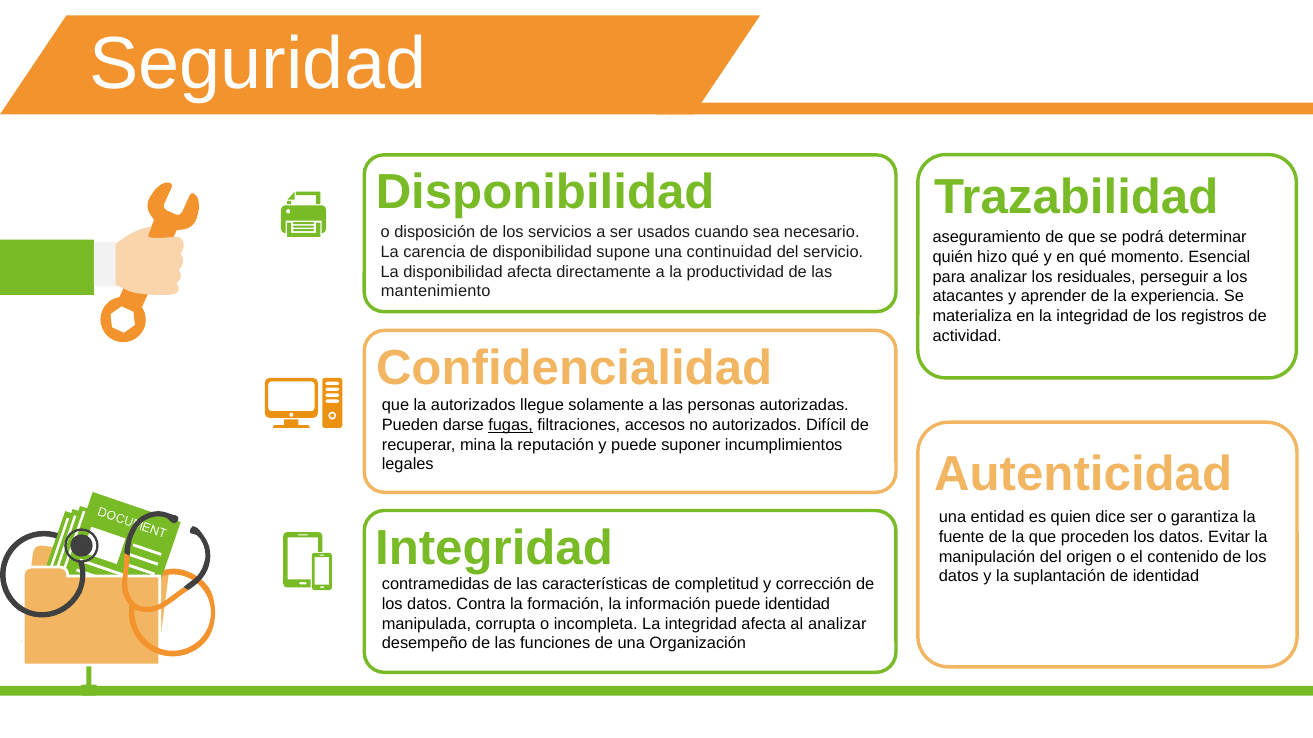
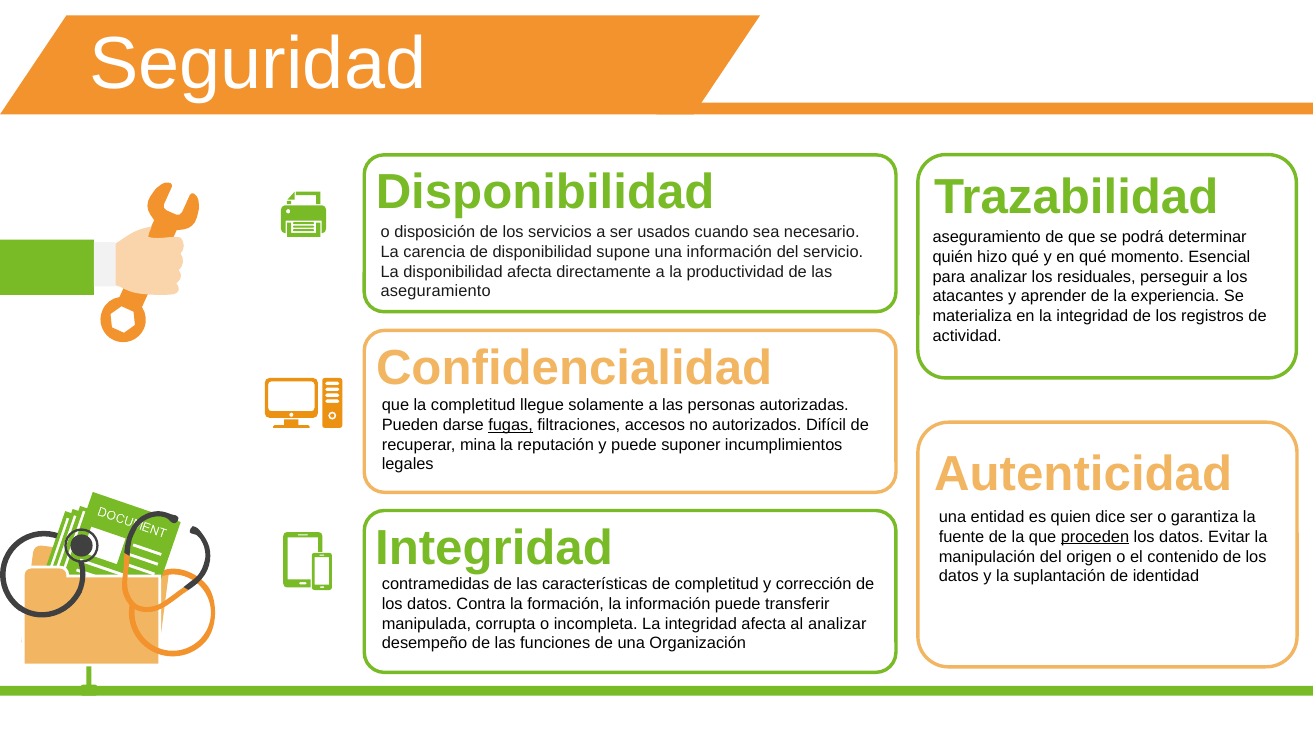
una continuidad: continuidad -> información (729, 252)
mantenimiento: mantenimiento -> aseguramiento (436, 292)
la autorizados: autorizados -> completitud (473, 406)
proceden underline: none -> present (1095, 537)
puede identidad: identidad -> transferir (797, 604)
